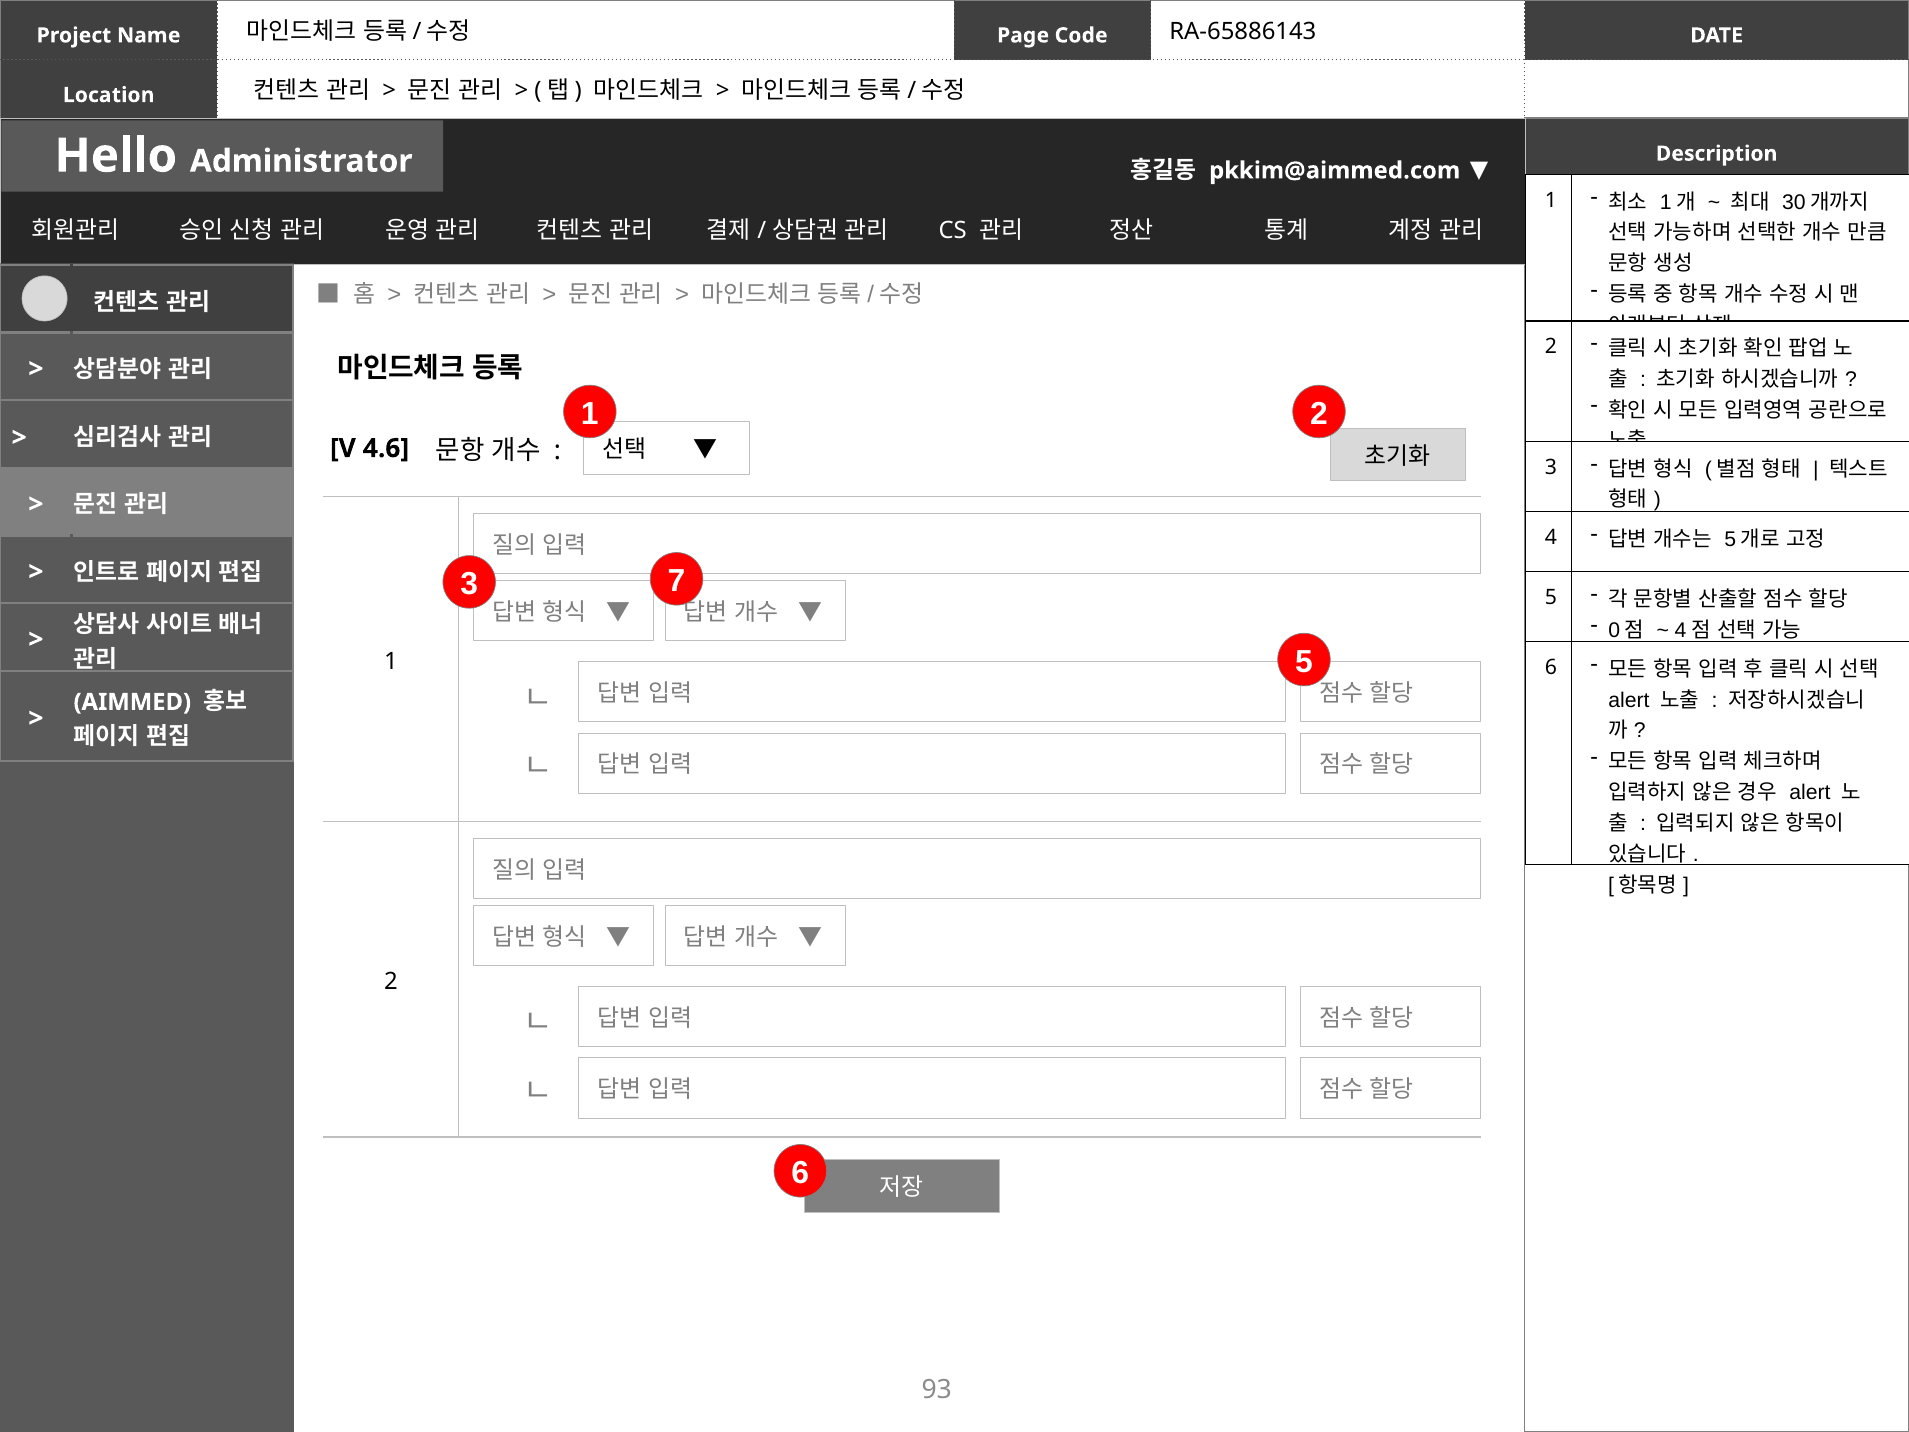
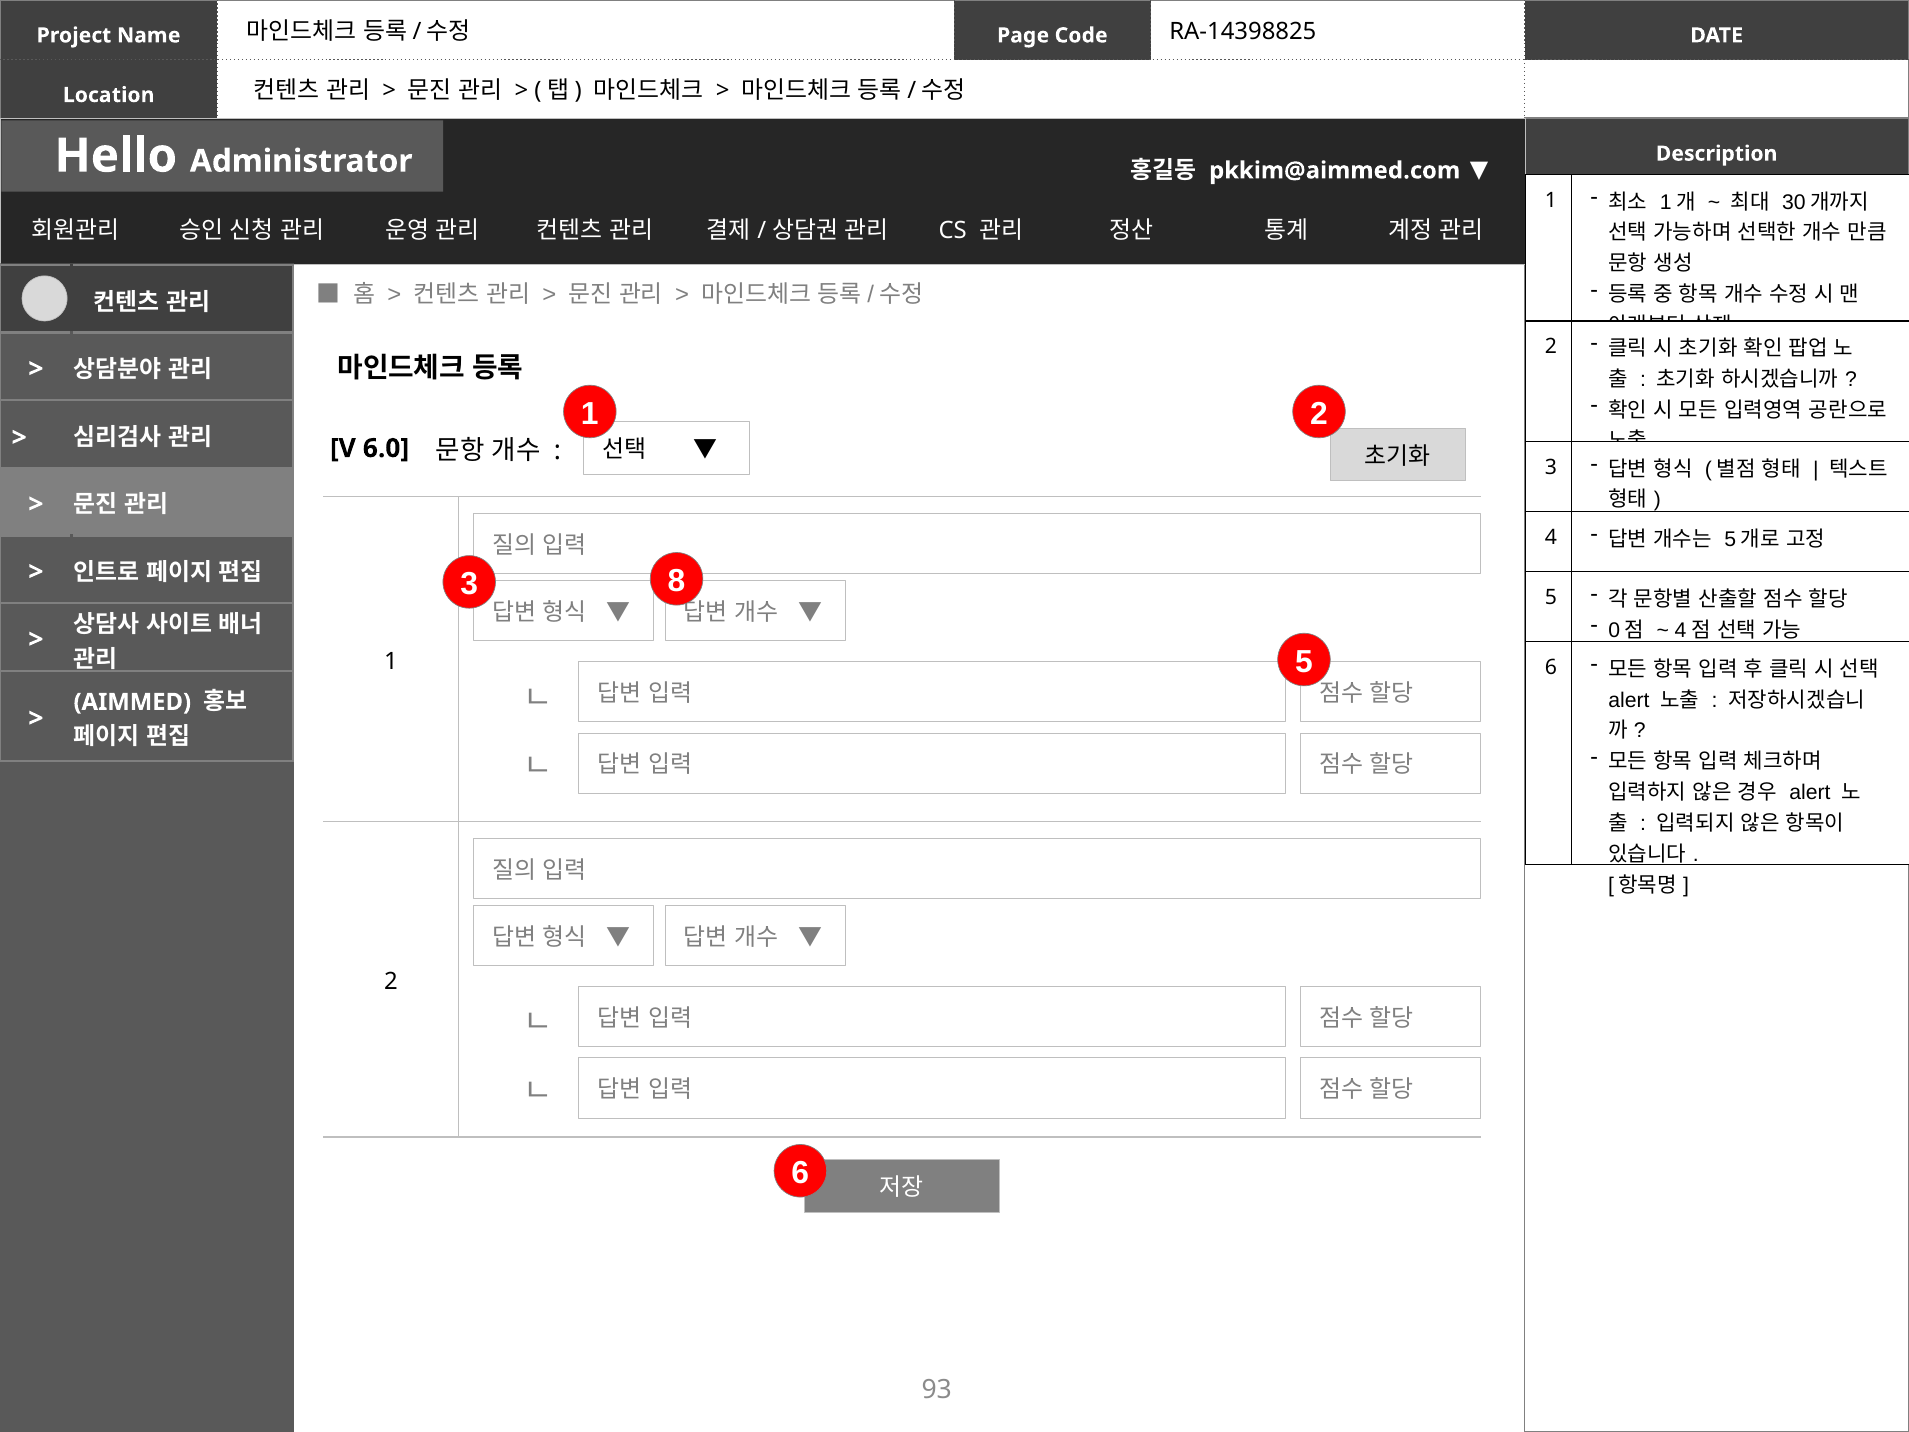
RA-65886143: RA-65886143 -> RA-14398825 (1243, 31)
4.6: 4.6 -> 6.0 (386, 448)
7: 7 -> 8 (677, 581)
